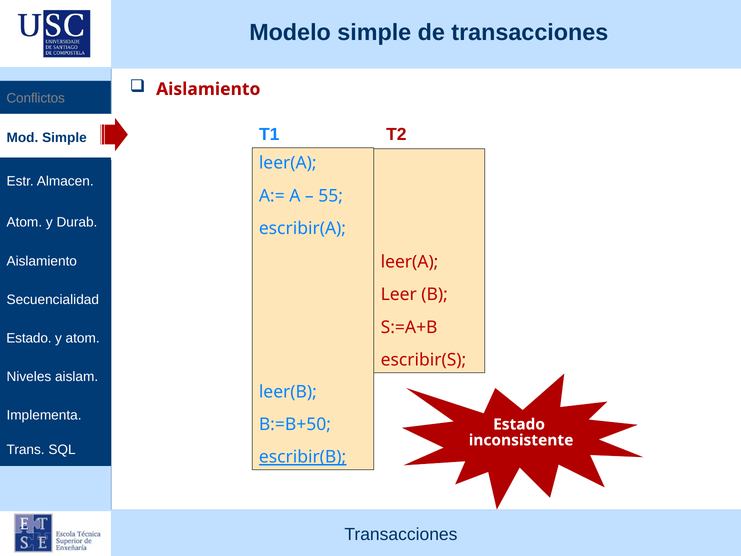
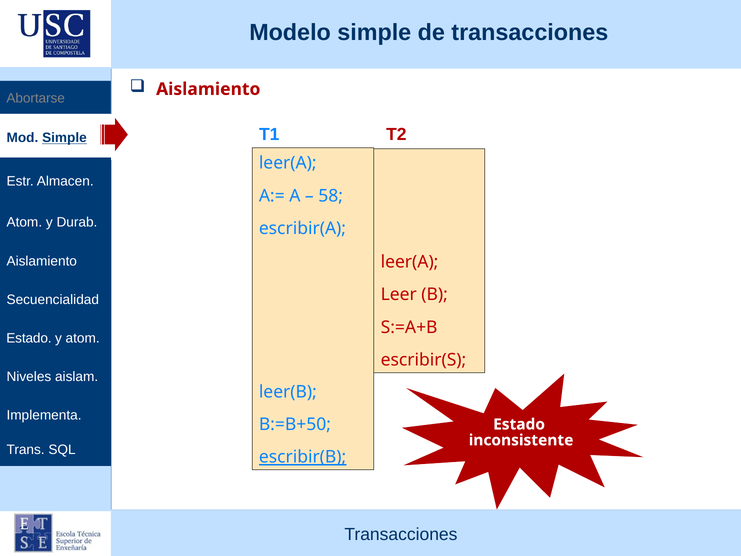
Conflictos: Conflictos -> Abortarse (36, 98)
Simple underline: none -> present (64, 138)
55: 55 -> 58 (331, 196)
